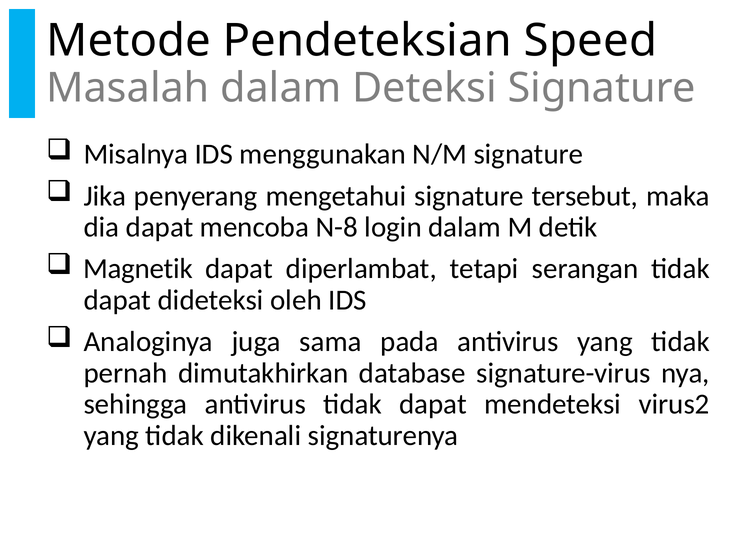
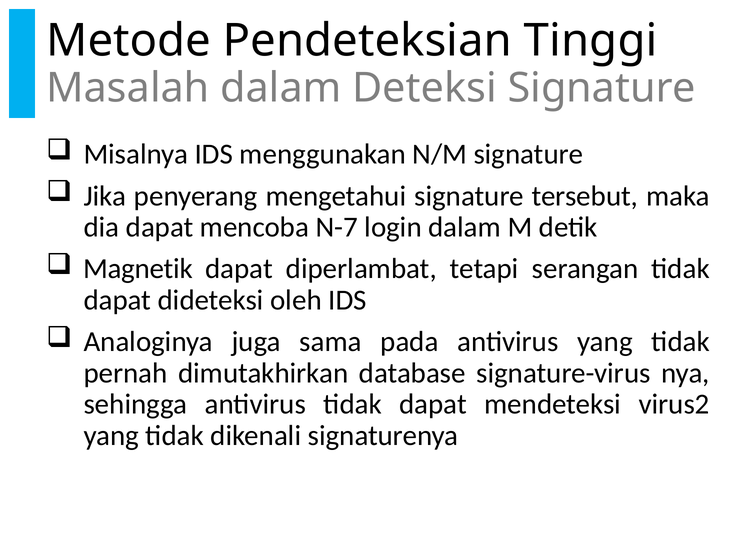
Speed: Speed -> Tinggi (591, 41)
N-8: N-8 -> N-7 (337, 227)
